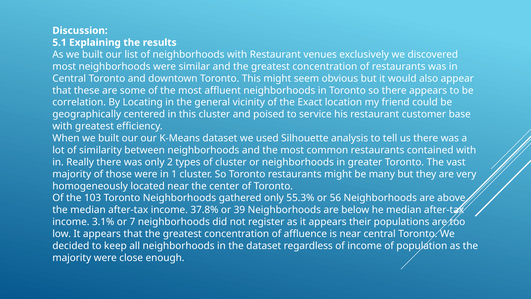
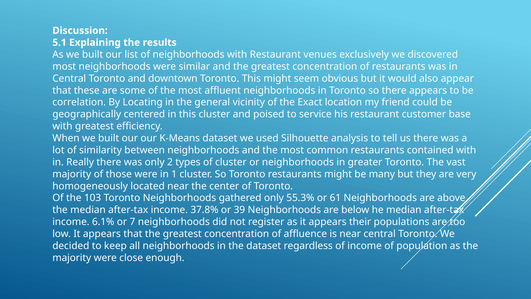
56: 56 -> 61 (335, 198)
3.1%: 3.1% -> 6.1% (103, 222)
